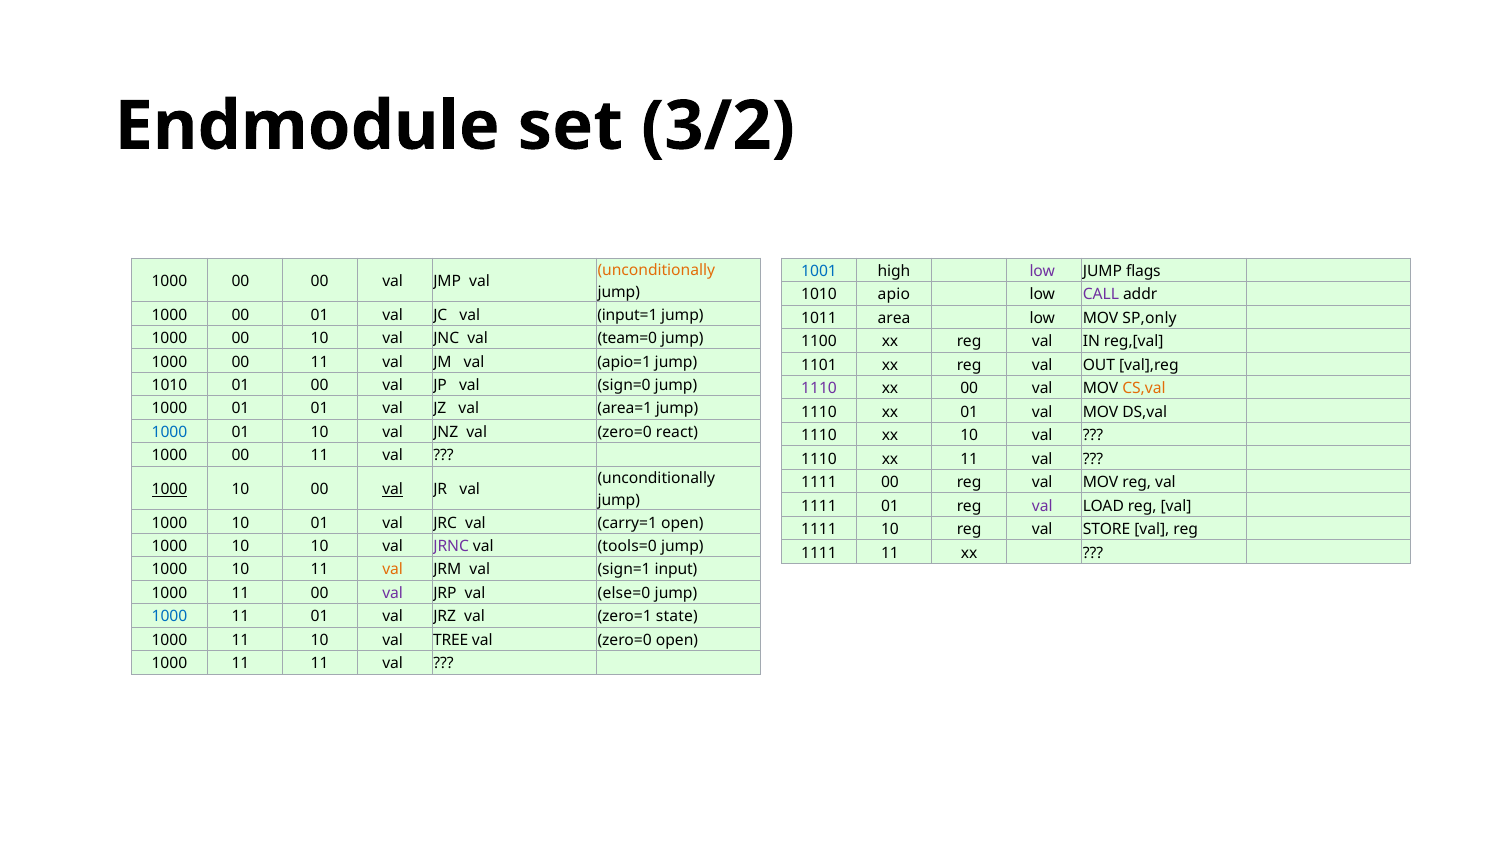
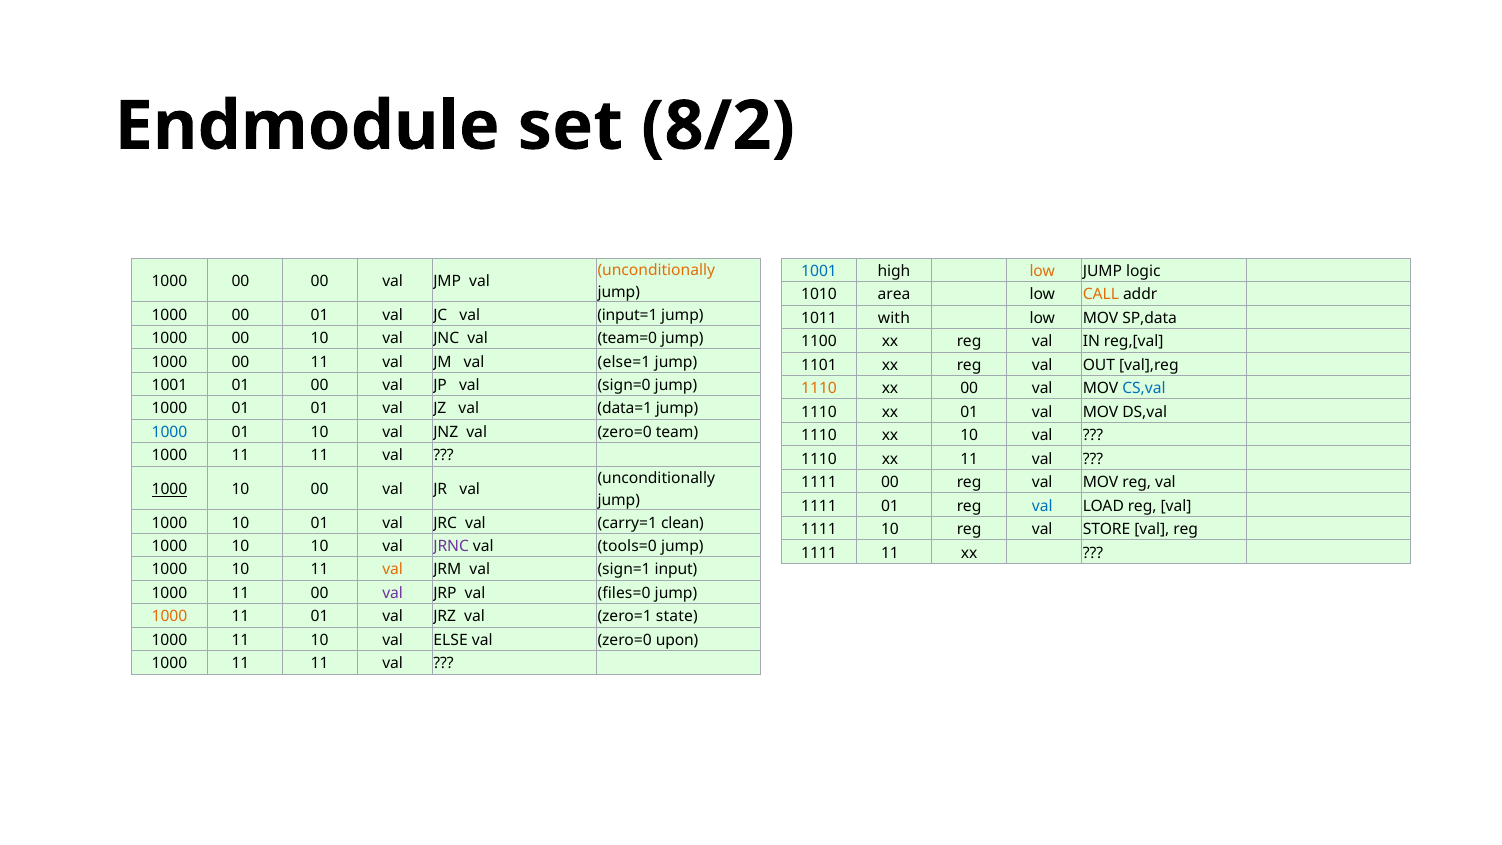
3/2: 3/2 -> 8/2 (718, 126)
low colour: purple -> orange (1042, 271)
flags: flags -> logic (1143, 271)
apio: apio -> area (894, 295)
CALL colour: purple -> orange (1101, 295)
area: area -> with (894, 318)
SP,only: SP,only -> SP,data (1150, 318)
apio=1: apio=1 -> else=1 (624, 362)
1010: 1010 -> 1001 (169, 385)
1110 colour: purple -> orange (819, 389)
CS,val colour: orange -> blue (1144, 389)
area=1: area=1 -> data=1 (625, 409)
react: react -> team (677, 432)
00: 00 -> 11 (240, 456)
val underline: present -> none (393, 489)
val colour: purple -> blue (1042, 506)
carry=1 open: open -> clean (682, 523)
else=0: else=0 -> files=0 (624, 593)
1000 colour: blue -> orange (169, 617)
TREE: TREE -> ELSE (451, 640)
zero=0 open: open -> upon (677, 640)
